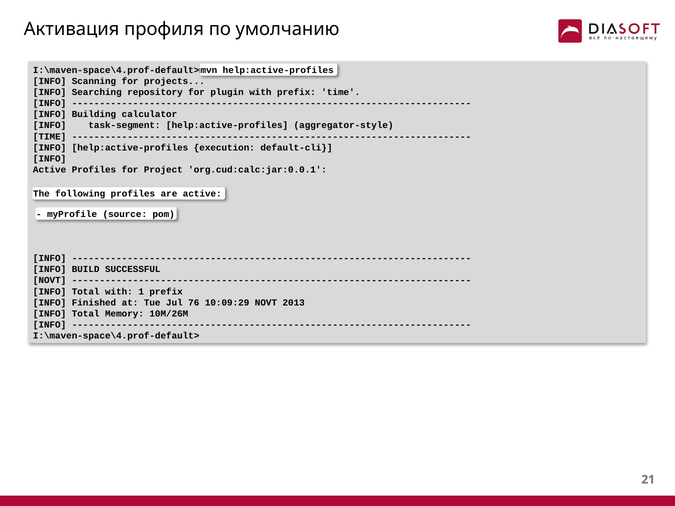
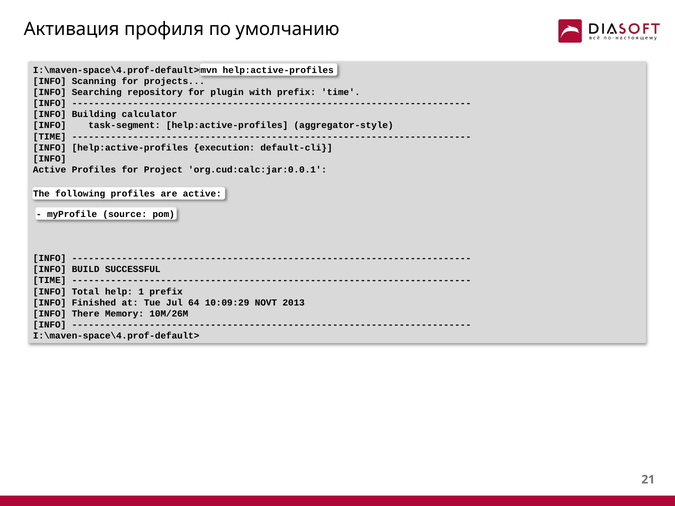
NOVT: NOVT -> TIME (50, 281)
Total with: with -> help (119, 292)
76: 76 -> 64 (194, 303)
Total: Total -> There (86, 314)
